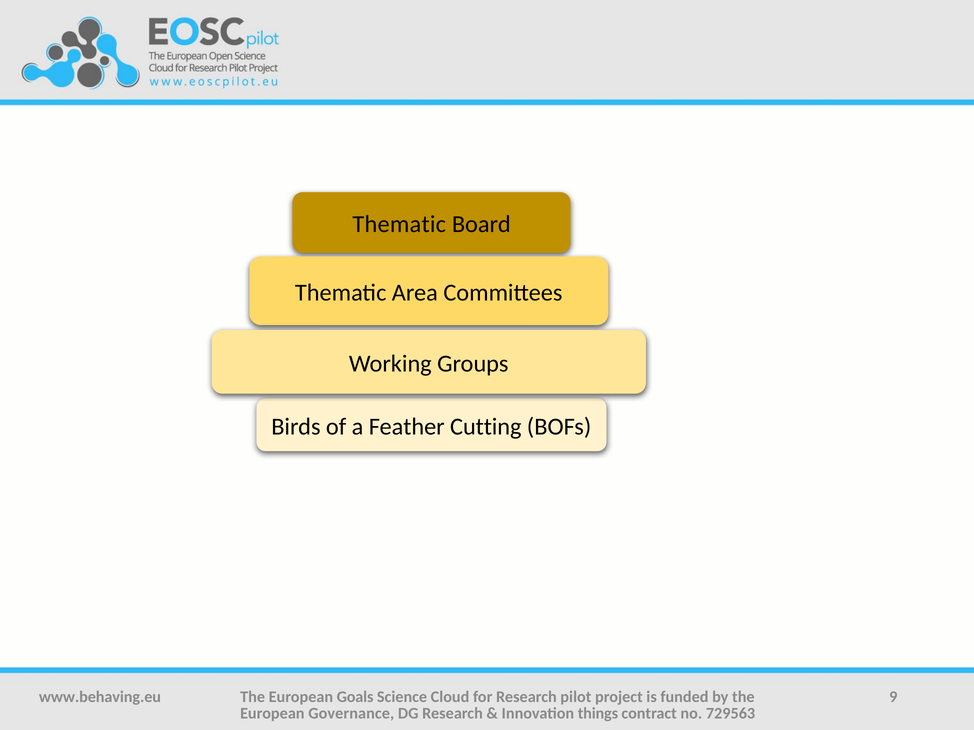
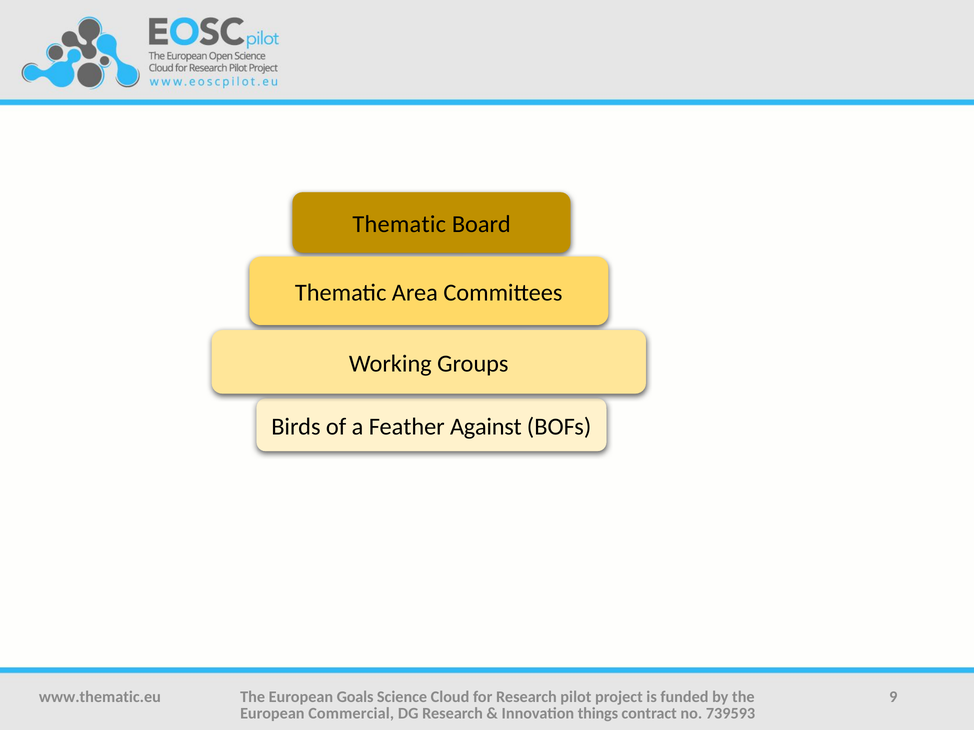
Cutting: Cutting -> Against (486, 427)
www.behaving.eu: www.behaving.eu -> www.thematic.eu (100, 698)
Governance: Governance -> Commercial (351, 714)
729563: 729563 -> 739593 (731, 714)
